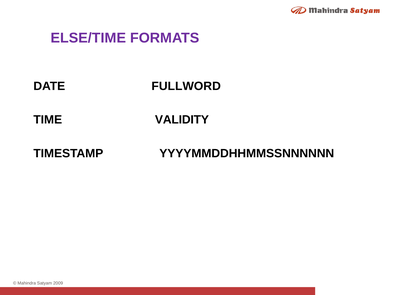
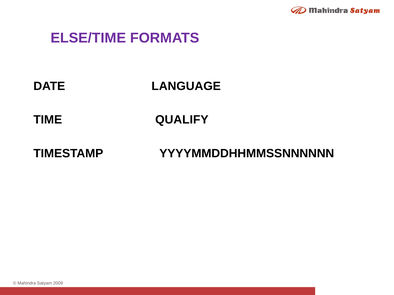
FULLWORD: FULLWORD -> LANGUAGE (186, 86)
VALIDITY: VALIDITY -> QUALIFY (182, 120)
